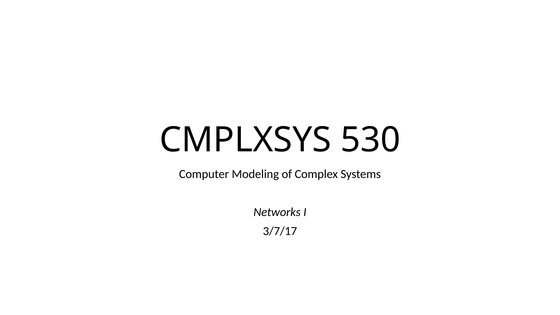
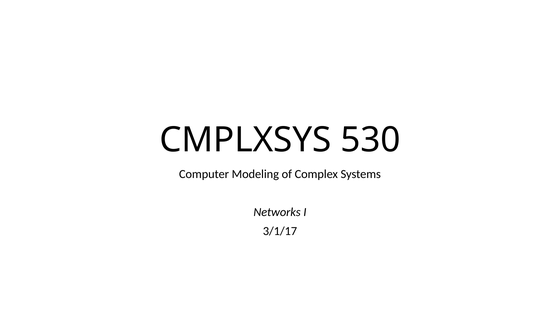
3/7/17: 3/7/17 -> 3/1/17 (280, 231)
